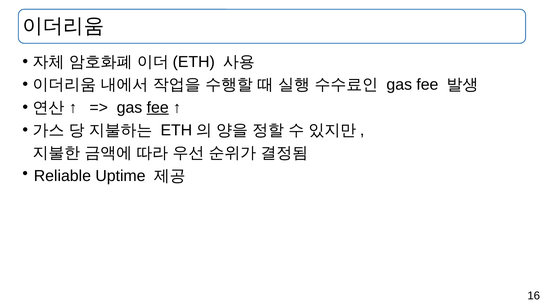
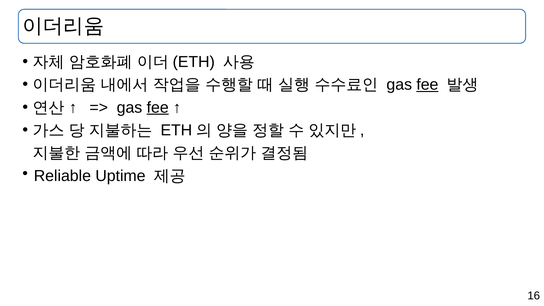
fee underline: none -> present (427, 85)
